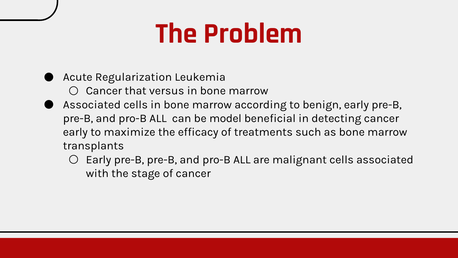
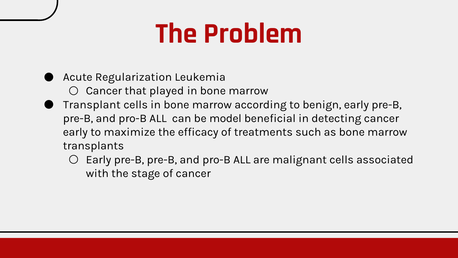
versus: versus -> played (167, 91)
Associated: Associated -> Transplant (92, 104)
